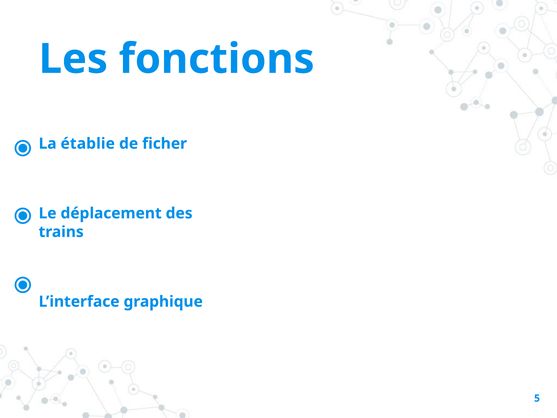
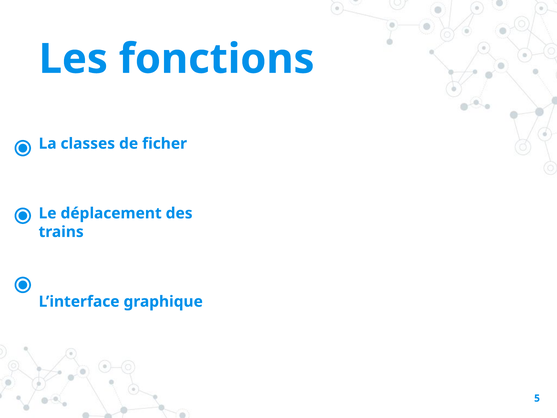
établie: établie -> classes (88, 144)
